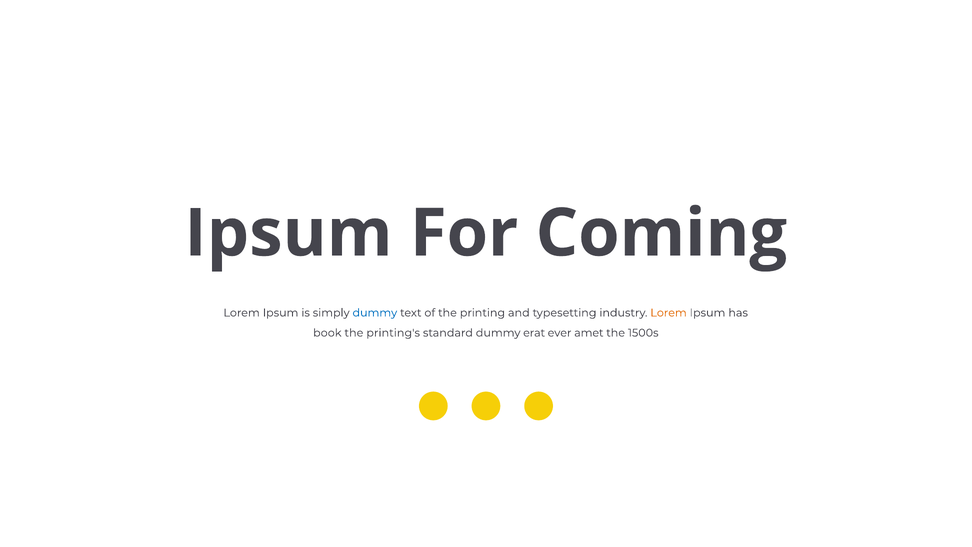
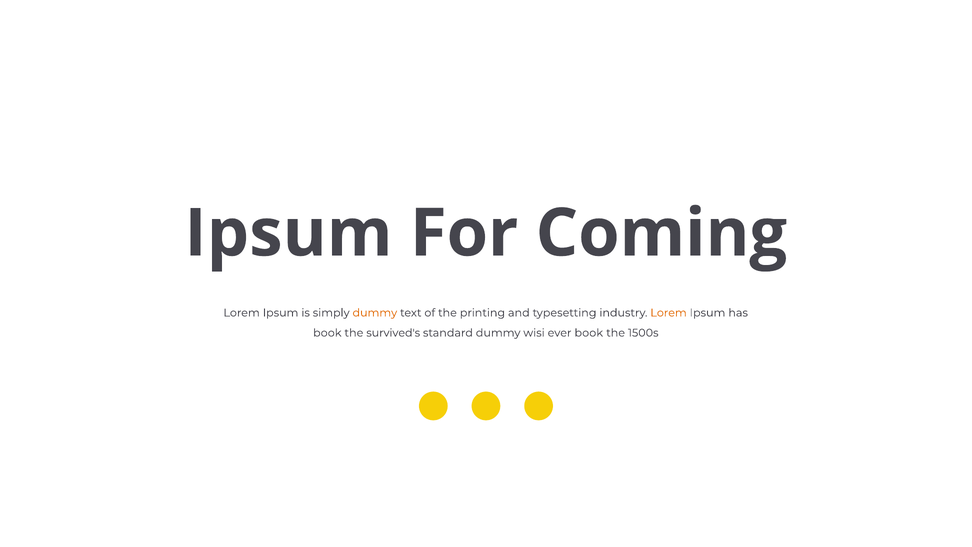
dummy colour: blue -> orange (375, 313)
printing's: printing's -> survived's (393, 333)
erat: erat -> wisi (534, 333)
ever amet: amet -> book (589, 333)
